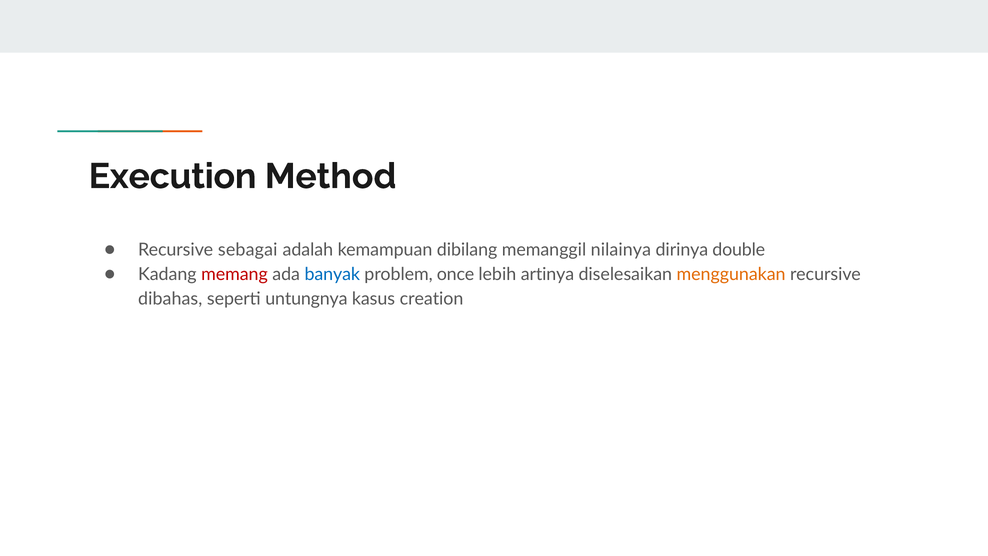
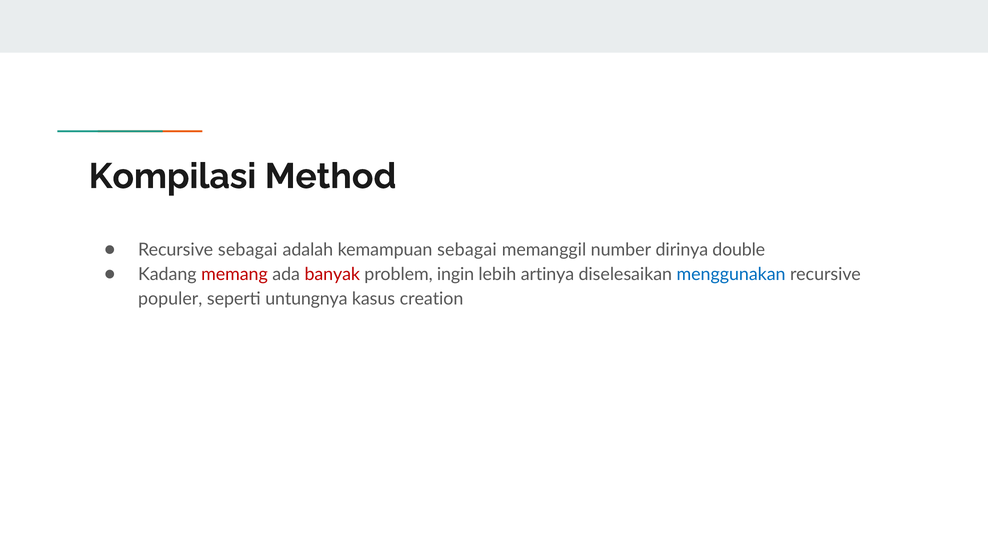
Execution: Execution -> Kompilasi (173, 176)
kemampuan dibilang: dibilang -> sebagai (467, 250)
nilainya: nilainya -> number (621, 250)
banyak colour: blue -> red (332, 274)
once: once -> ingin (456, 274)
menggunakan colour: orange -> blue (731, 274)
dibahas: dibahas -> populer (170, 299)
